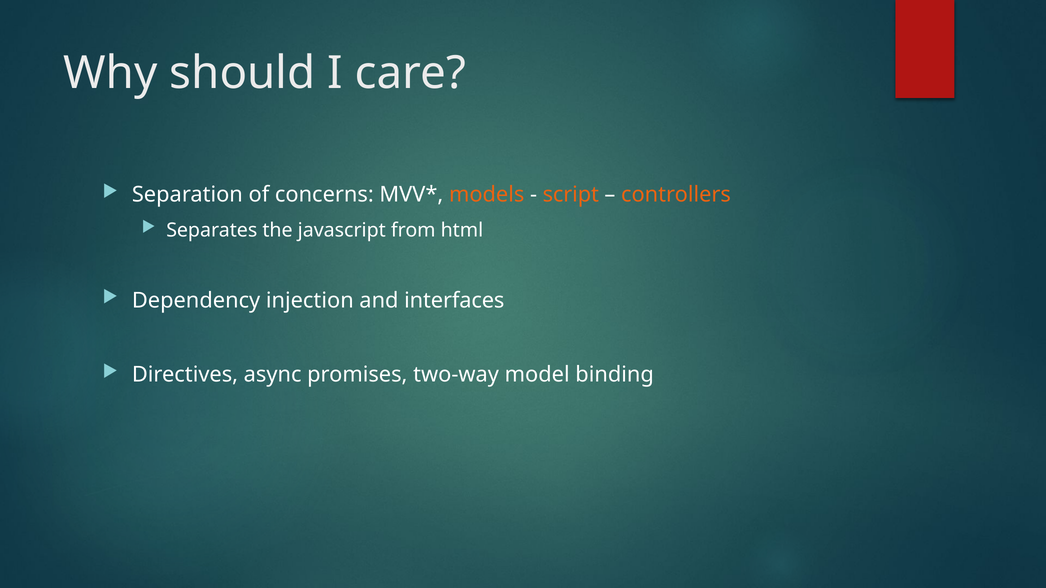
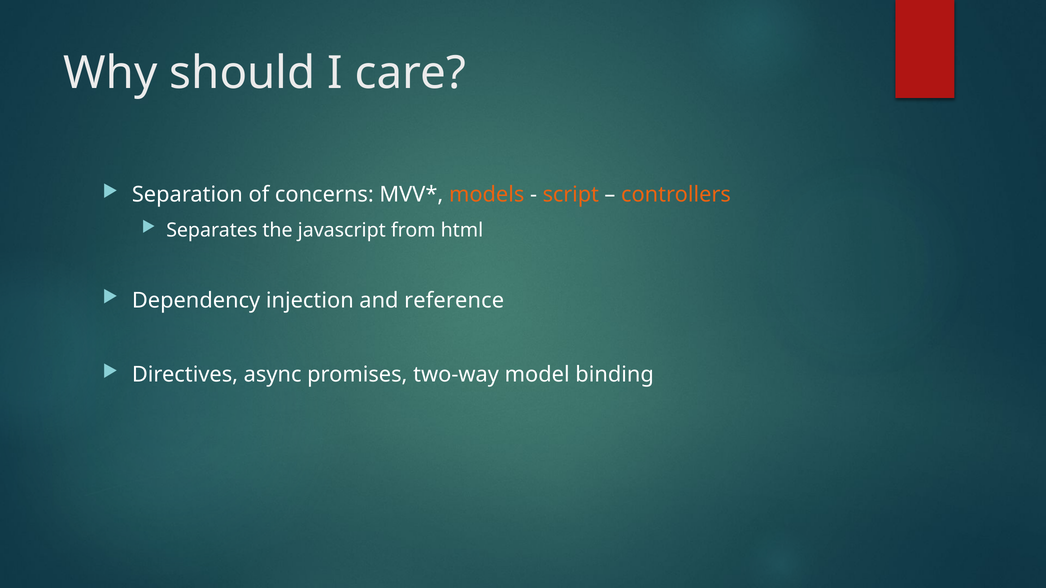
interfaces: interfaces -> reference (454, 301)
